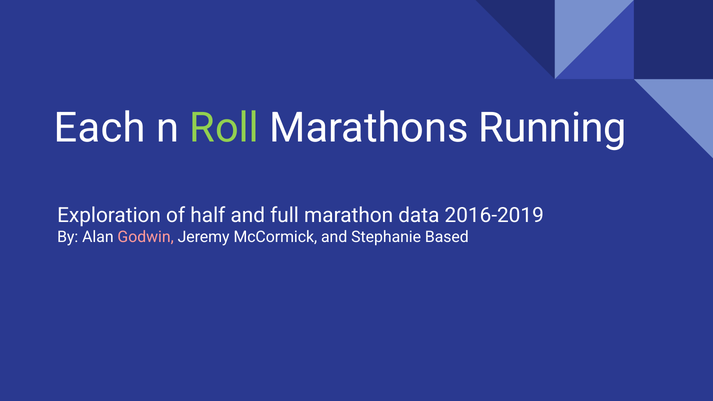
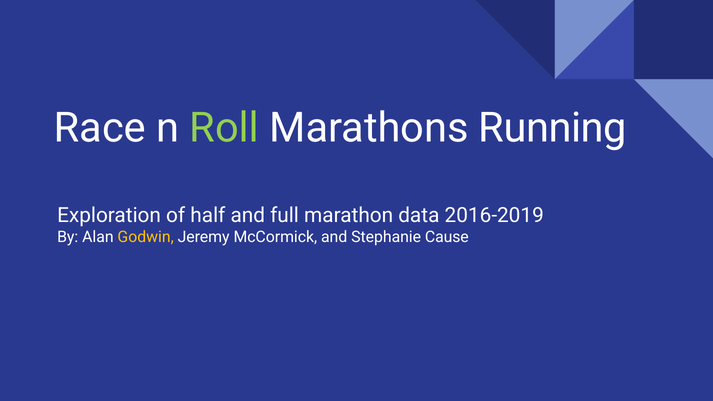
Each: Each -> Race (100, 128)
Godwin colour: pink -> yellow (146, 237)
Based: Based -> Cause (447, 237)
